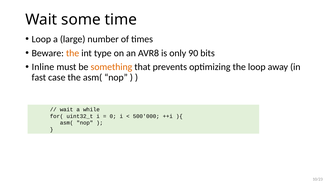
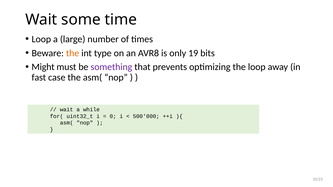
90: 90 -> 19 (193, 53)
Inline: Inline -> Might (43, 67)
something colour: orange -> purple (111, 67)
